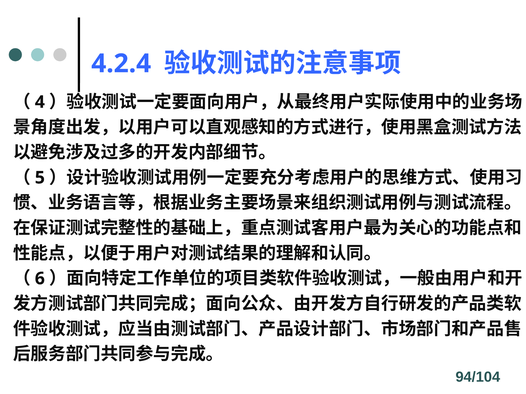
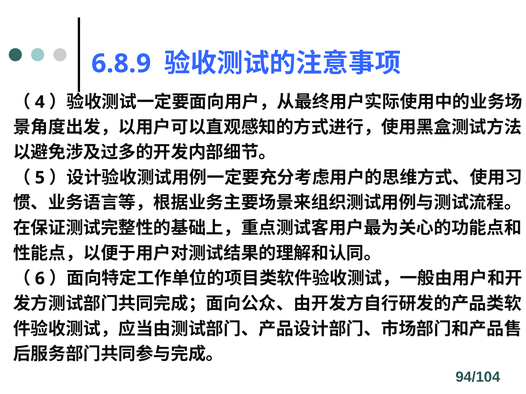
4.2.4: 4.2.4 -> 6.8.9 (121, 64)
